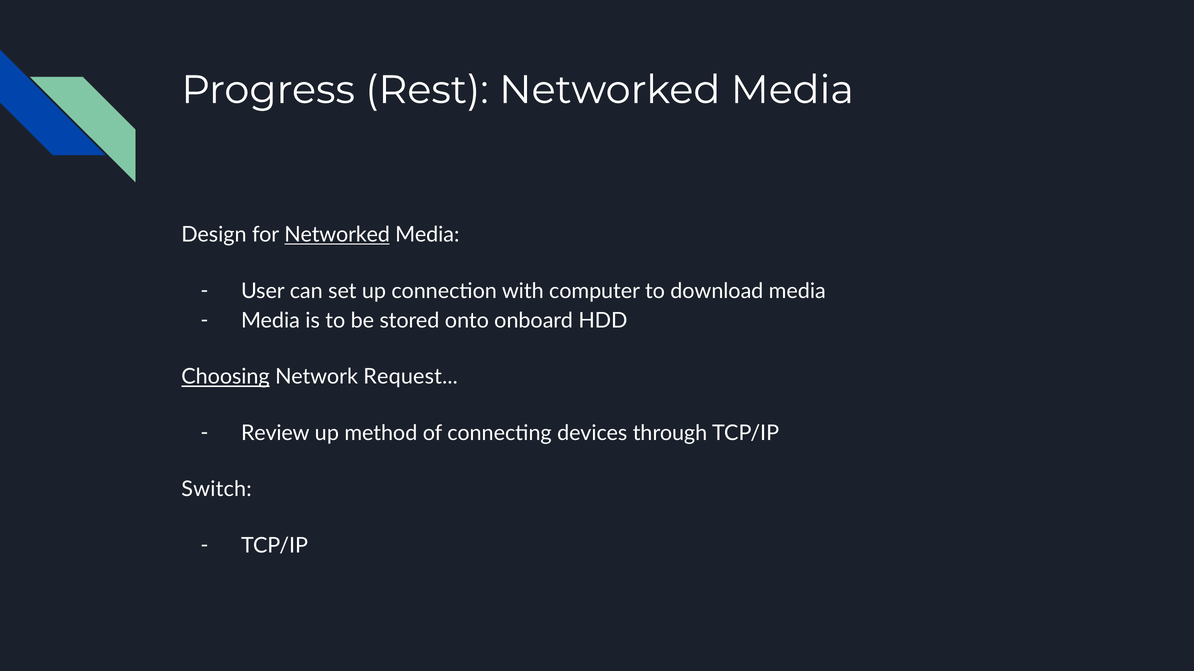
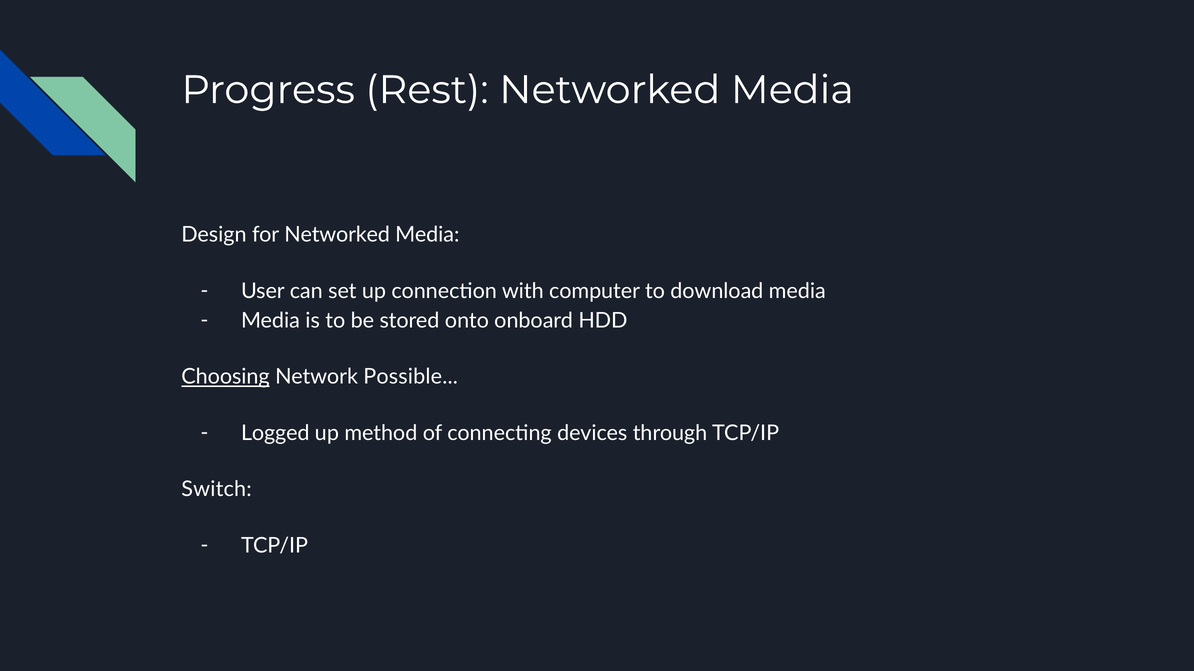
Networked underline: present -> none (337, 235)
Request: Request -> Possible (411, 377)
Review: Review -> Logged (275, 433)
